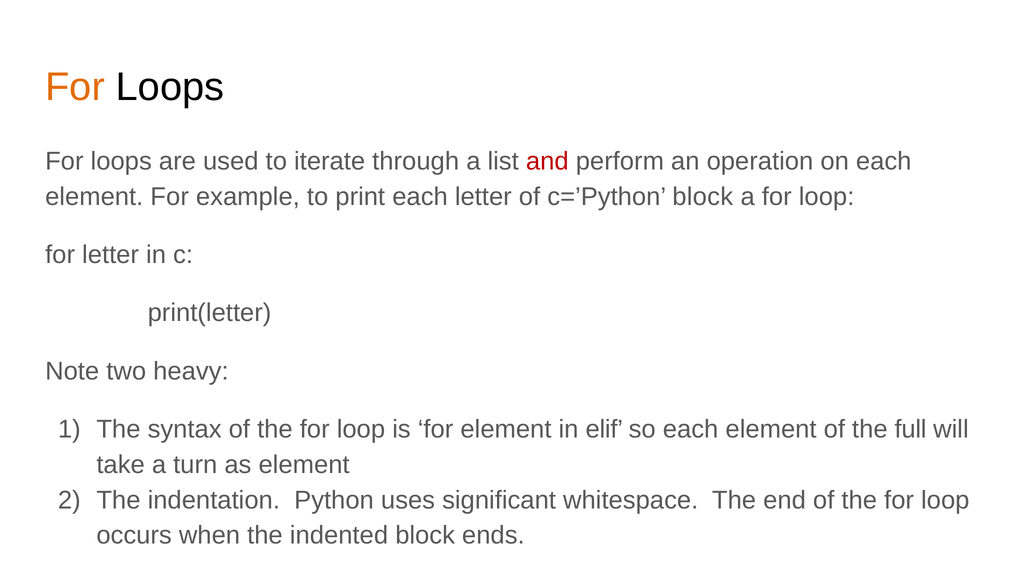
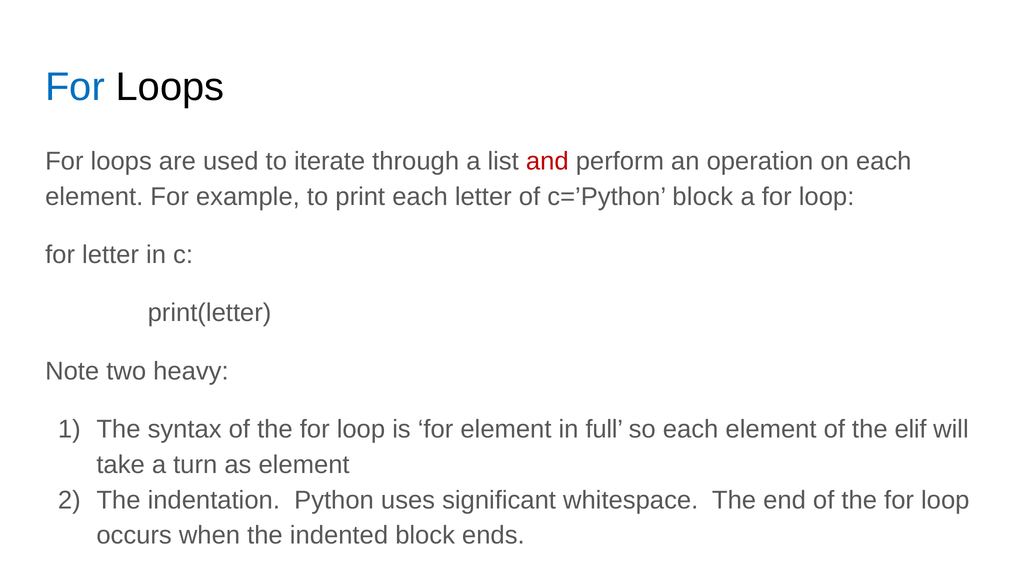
For colour: orange -> blue (75, 87)
elif: elif -> full (604, 429)
full: full -> elif (911, 429)
